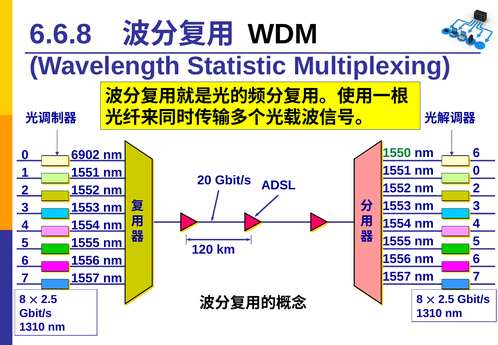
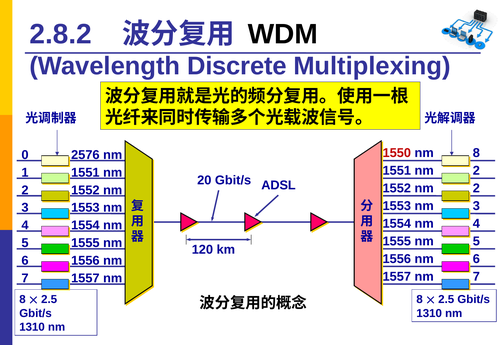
6.6.8: 6.6.8 -> 2.8.2 (61, 34)
Statistic: Statistic -> Discrete (237, 66)
1550 colour: green -> red (397, 153)
6: 6 -> 8 (476, 153)
6902: 6902 -> 2576 (85, 155)
0: 0 -> 2 (476, 171)
